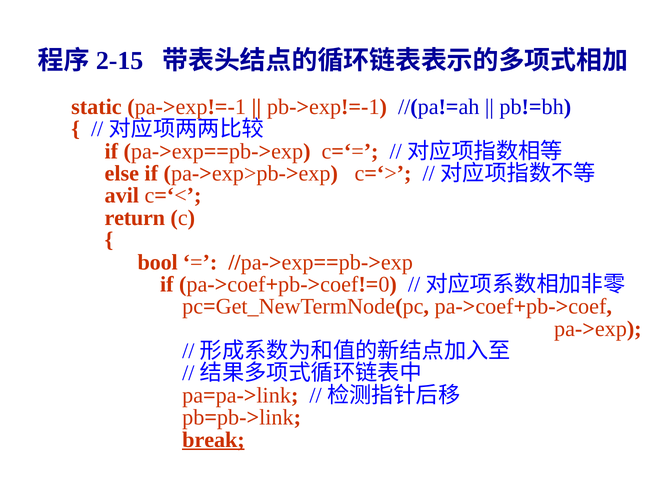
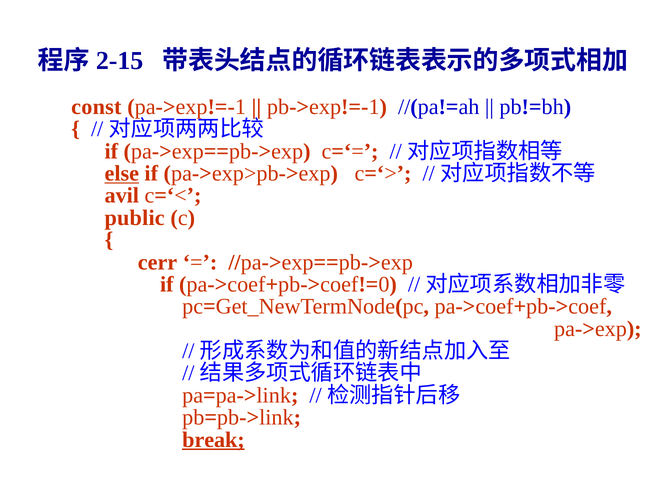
static: static -> const (96, 107)
else underline: none -> present (122, 174)
return: return -> public (135, 218)
bool: bool -> cerr (158, 262)
